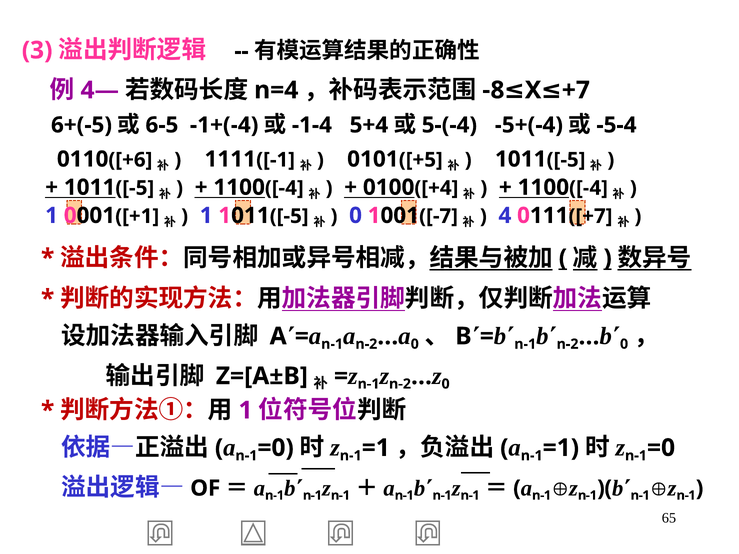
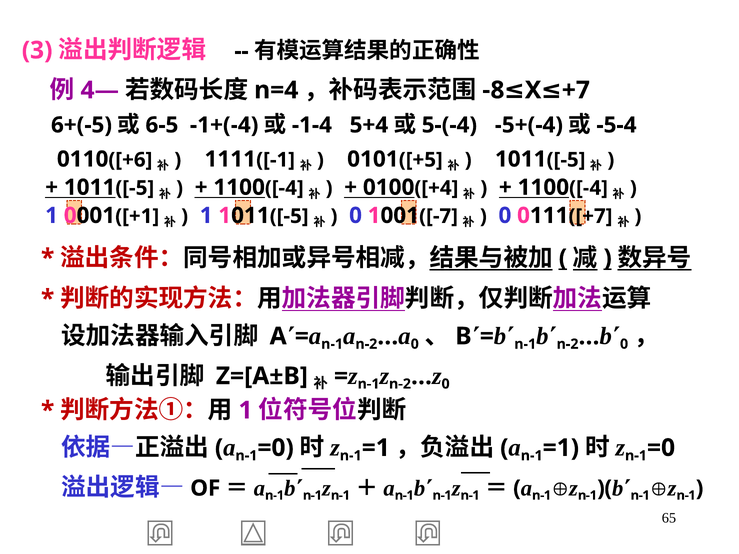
4: 4 -> 0 (505, 216)
